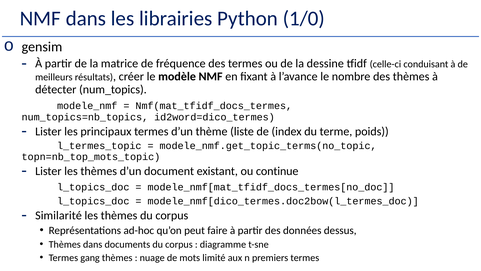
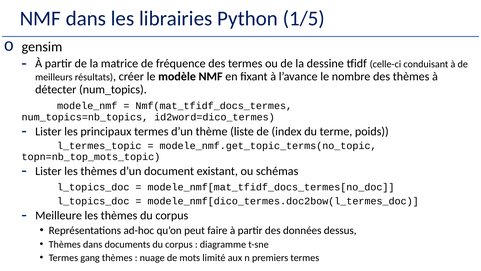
1/0: 1/0 -> 1/5 (304, 18)
continue: continue -> schémas (277, 171)
Similarité: Similarité -> Meilleure (59, 215)
